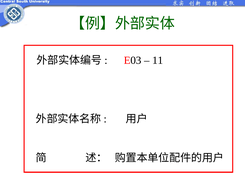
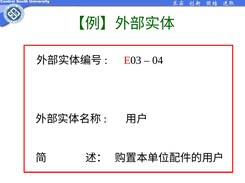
11: 11 -> 04 (158, 61)
